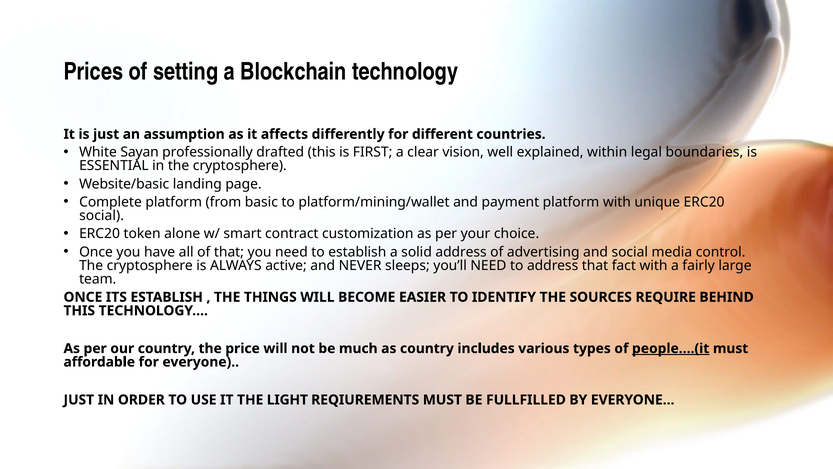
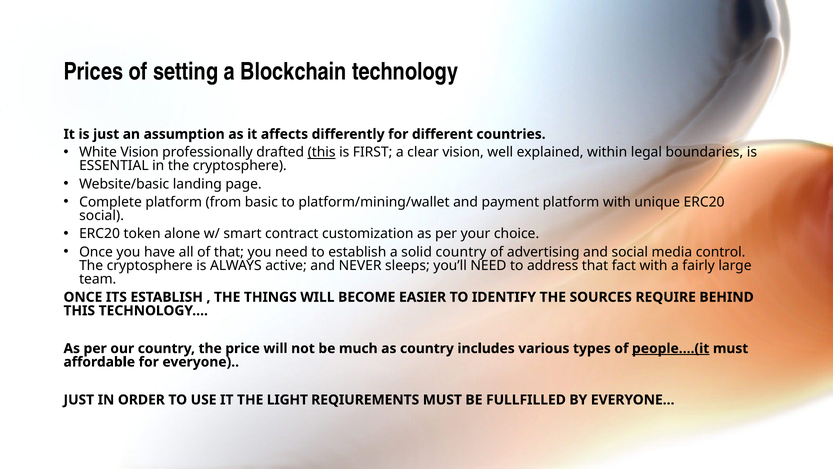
White Sayan: Sayan -> Vision (140, 152)
this underline: none -> present (322, 152)
solid address: address -> country (461, 252)
